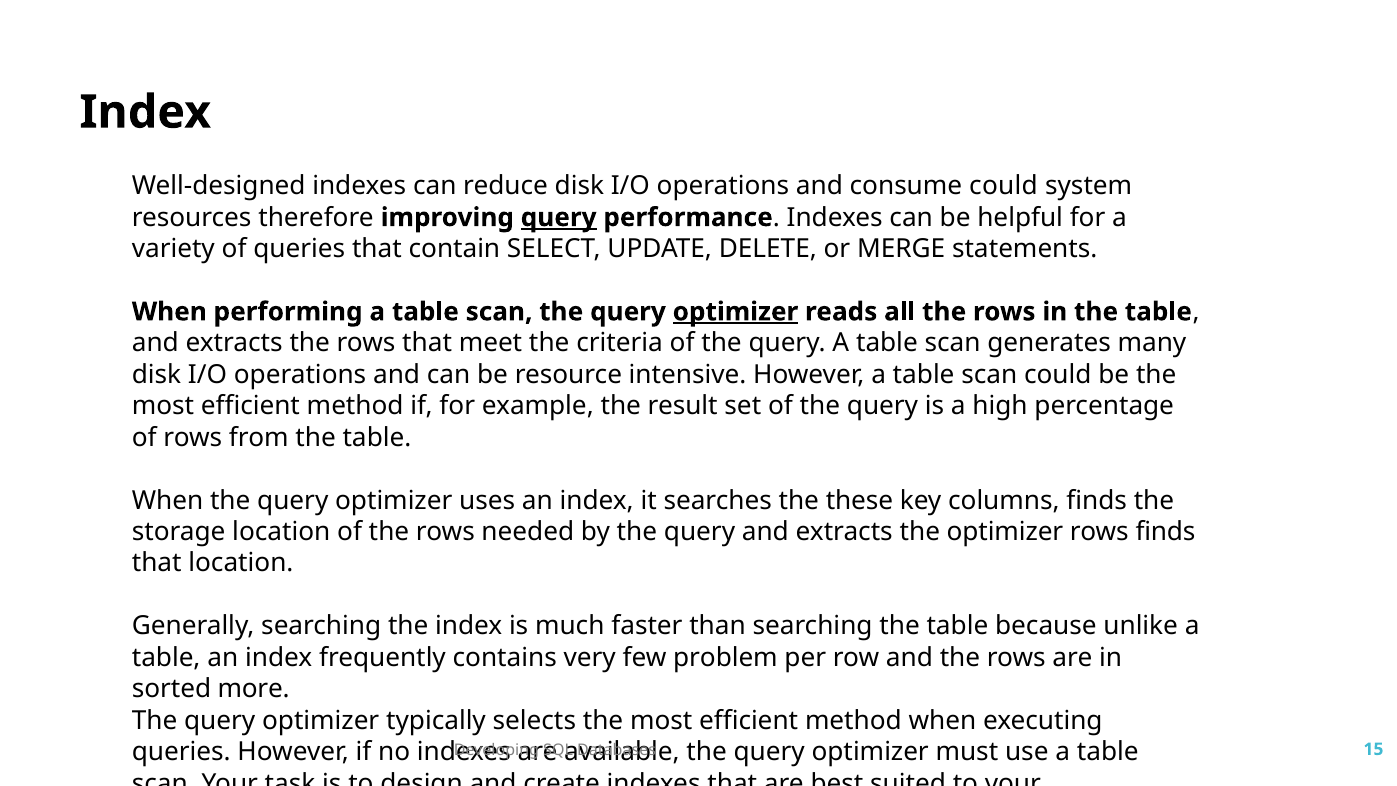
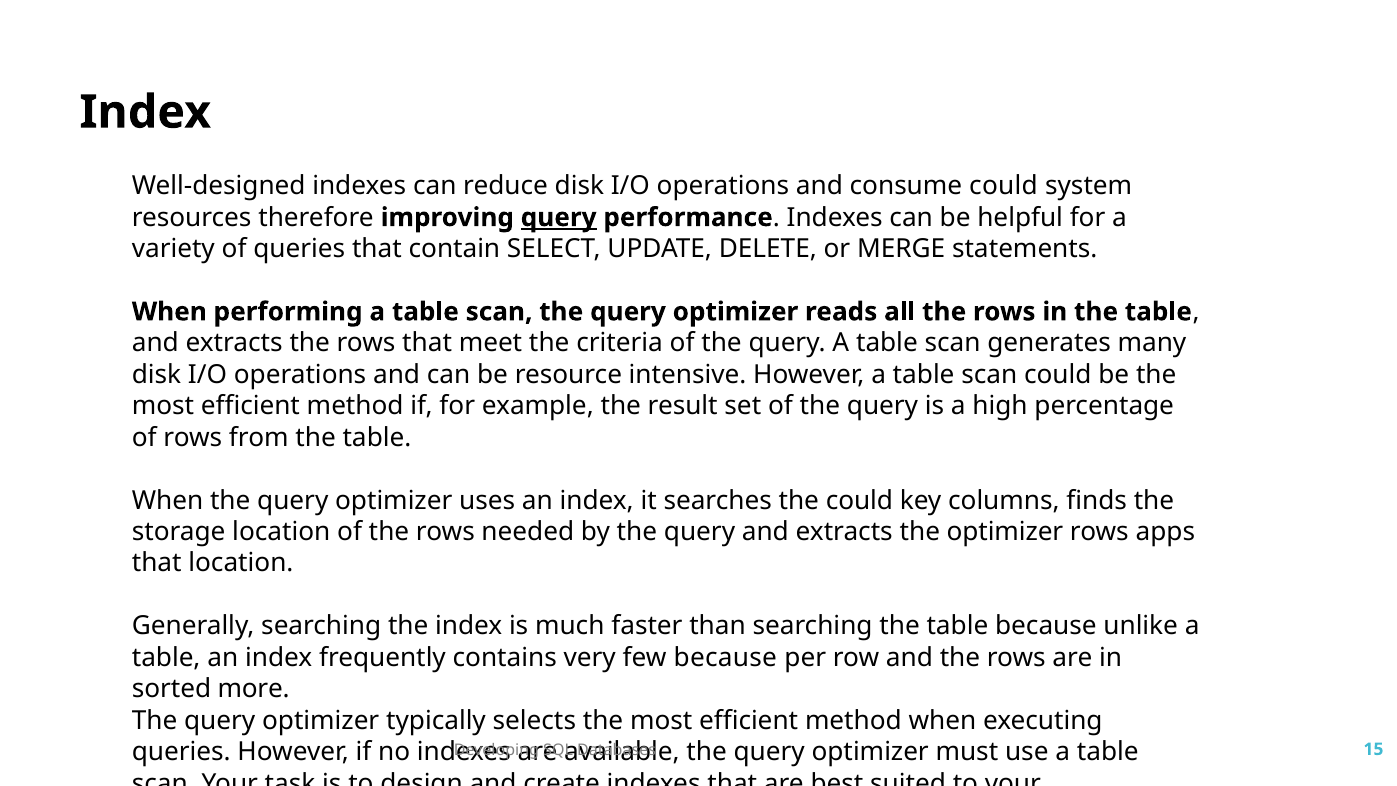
optimizer underline: present -> none (735, 312)
the these: these -> could (859, 500)
rows finds: finds -> apps (1165, 532)
few problem: problem -> because (725, 657)
